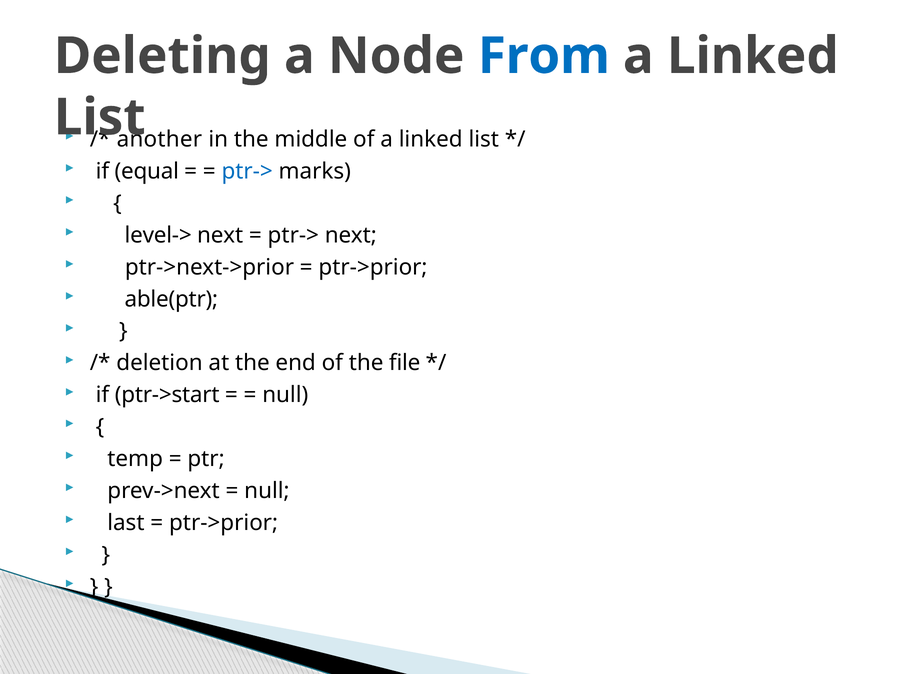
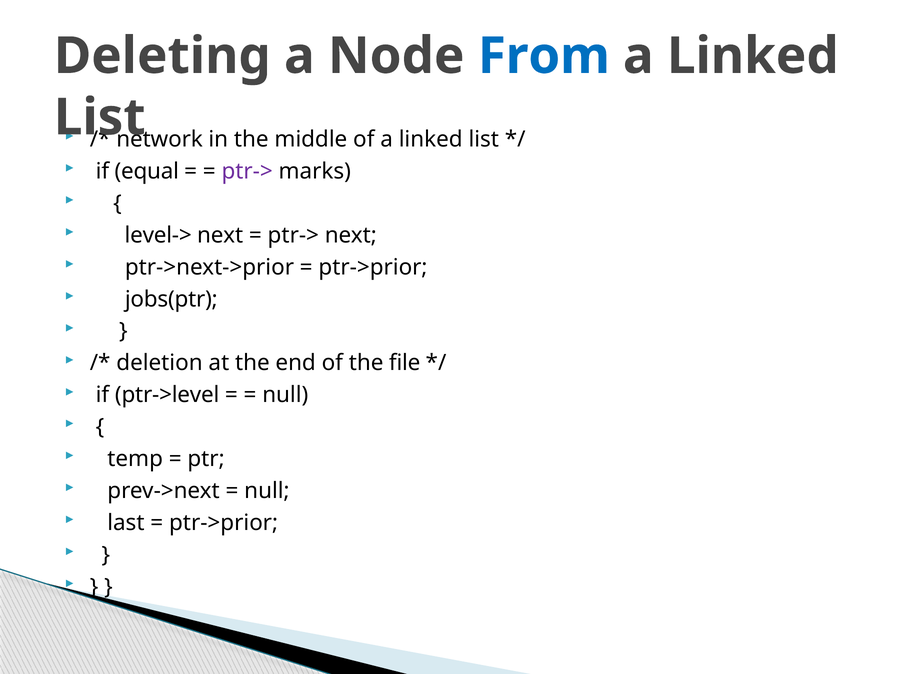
another: another -> network (160, 139)
ptr-> colour: blue -> purple (247, 171)
able(ptr: able(ptr -> jobs(ptr (171, 299)
ptr->start: ptr->start -> ptr->level (167, 395)
